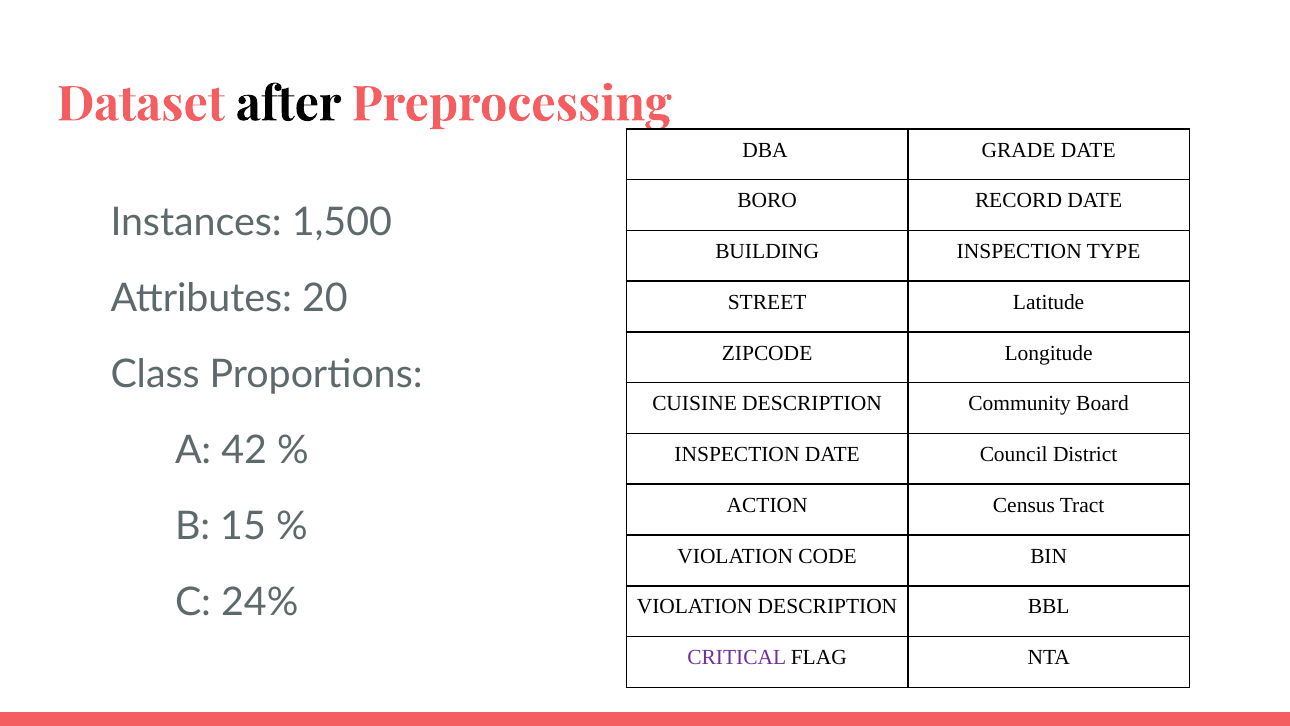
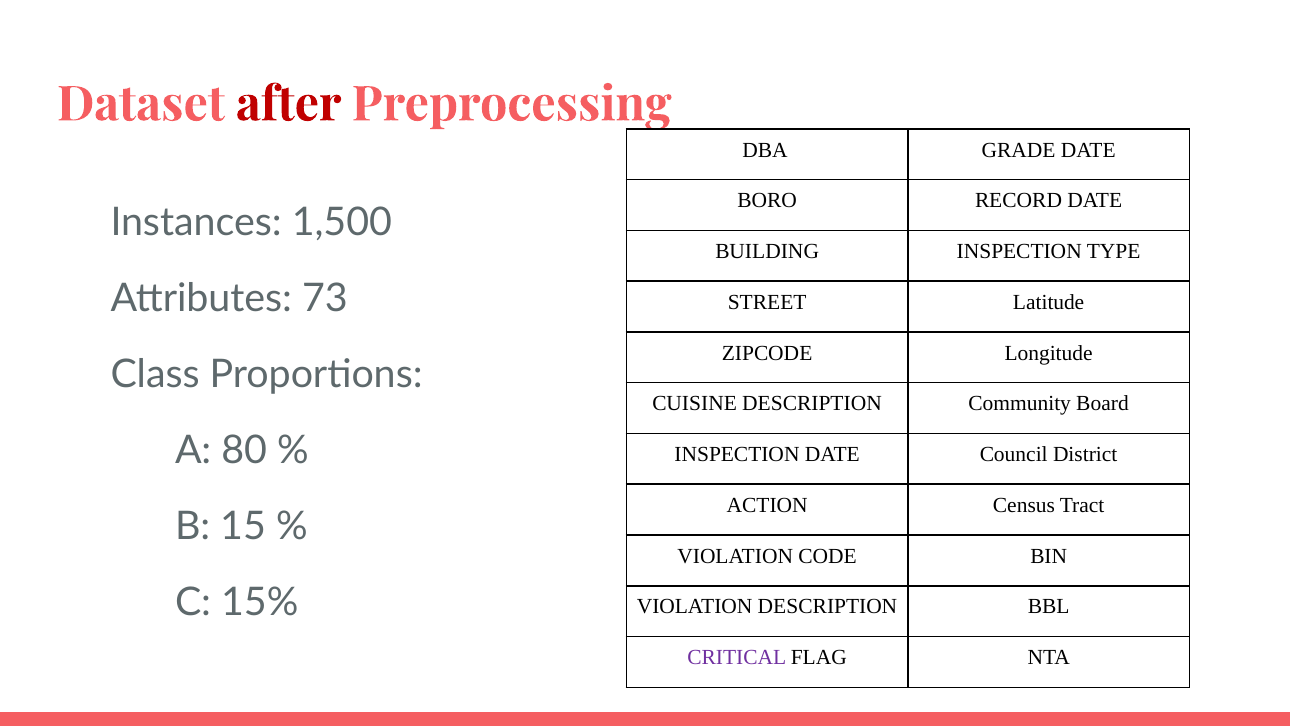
after colour: black -> red (289, 104)
20: 20 -> 73 (325, 299)
42: 42 -> 80 (244, 450)
24%: 24% -> 15% (260, 602)
